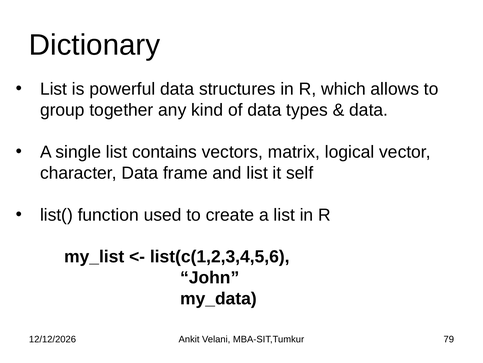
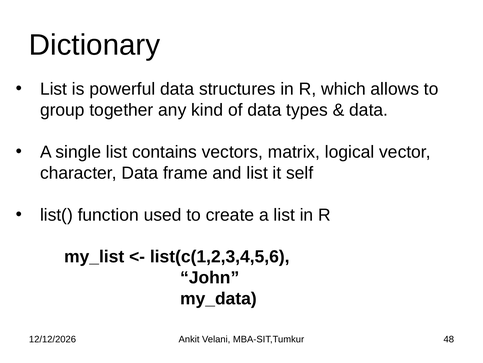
79: 79 -> 48 (449, 339)
